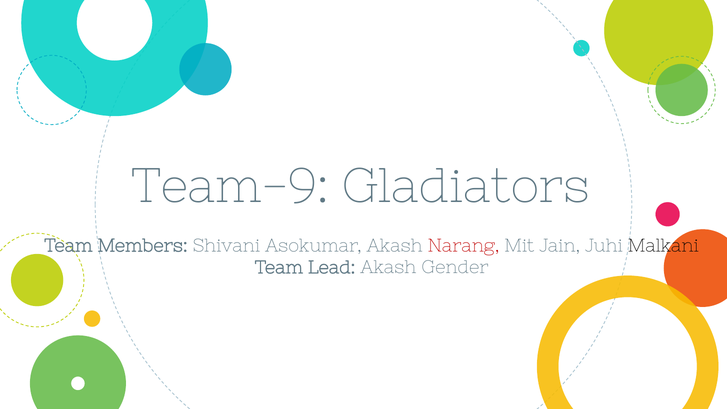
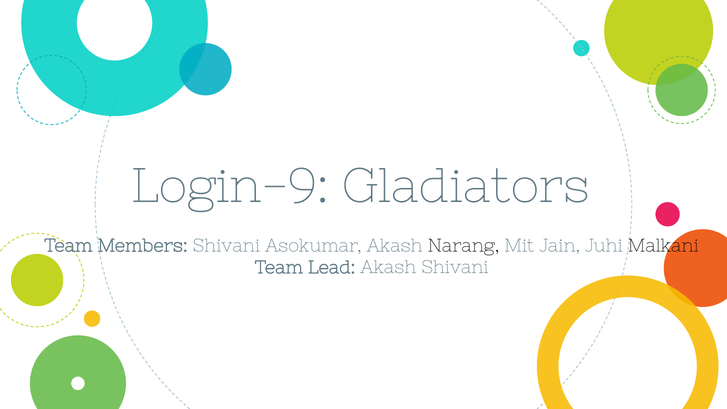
Team-9: Team-9 -> Login-9 (230, 186)
Narang colour: red -> black (463, 245)
Akash Gender: Gender -> Shivani (455, 267)
